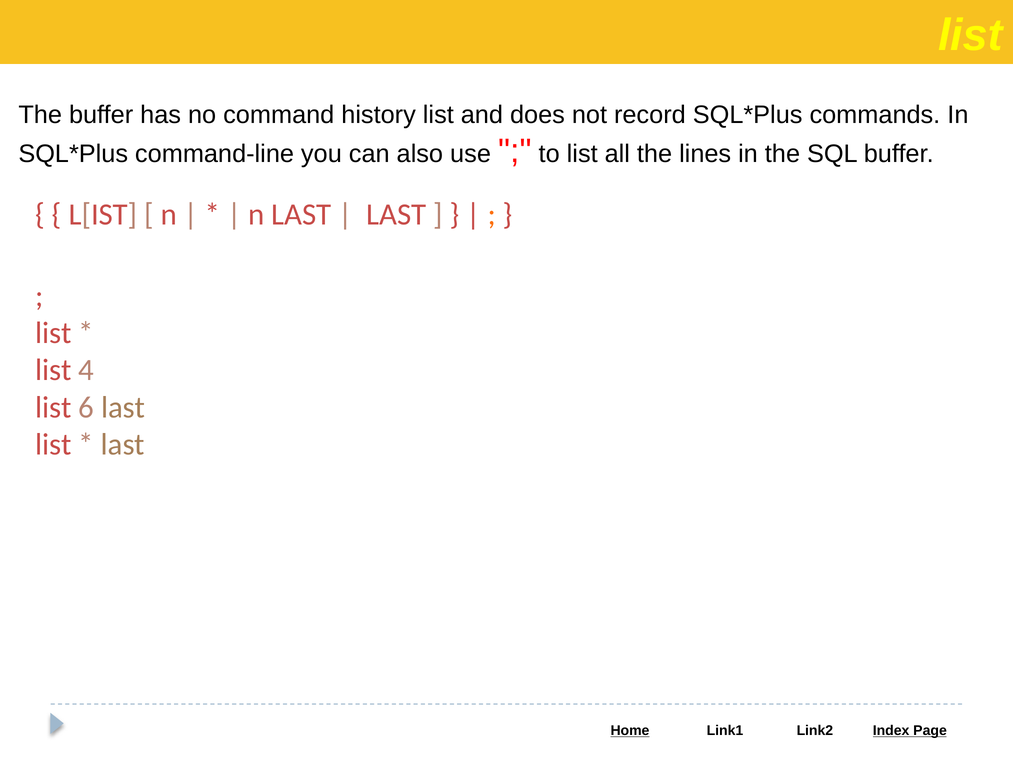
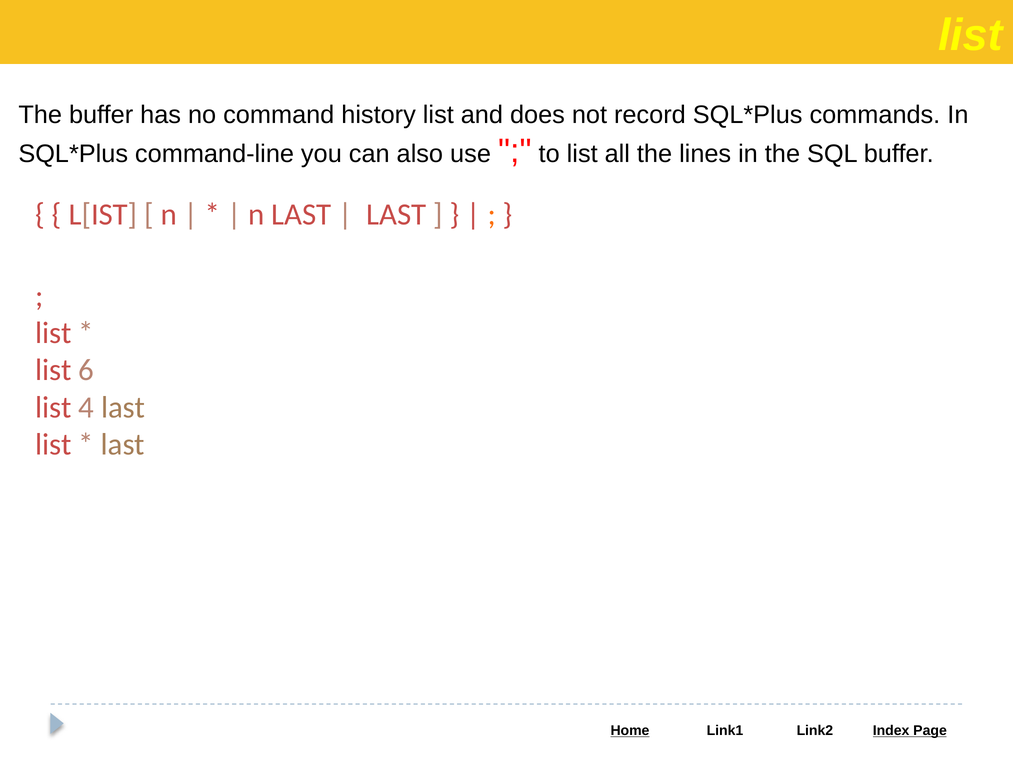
4: 4 -> 6 (86, 370)
6: 6 -> 4 (86, 407)
